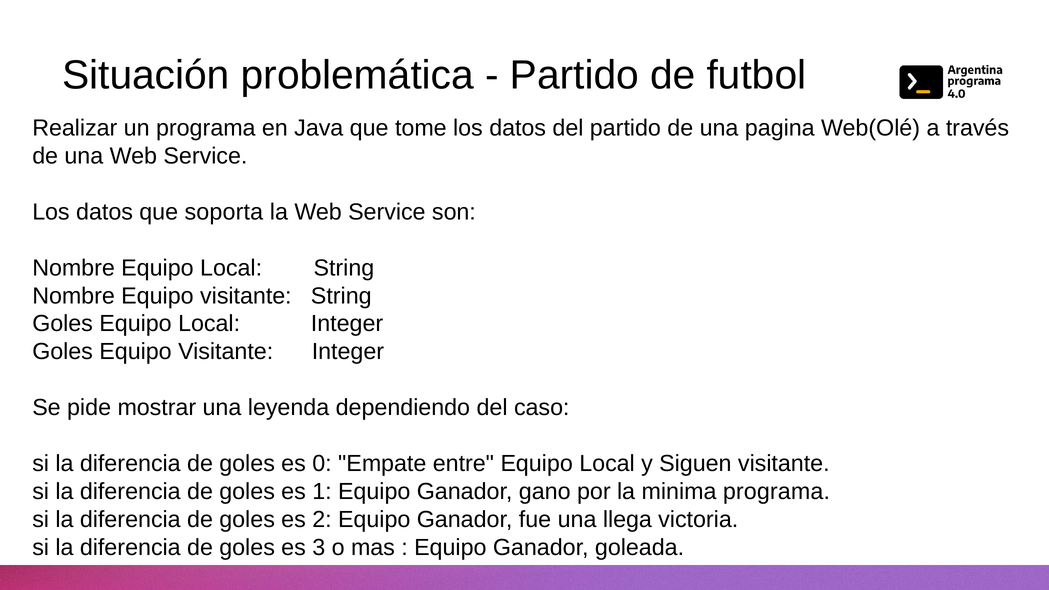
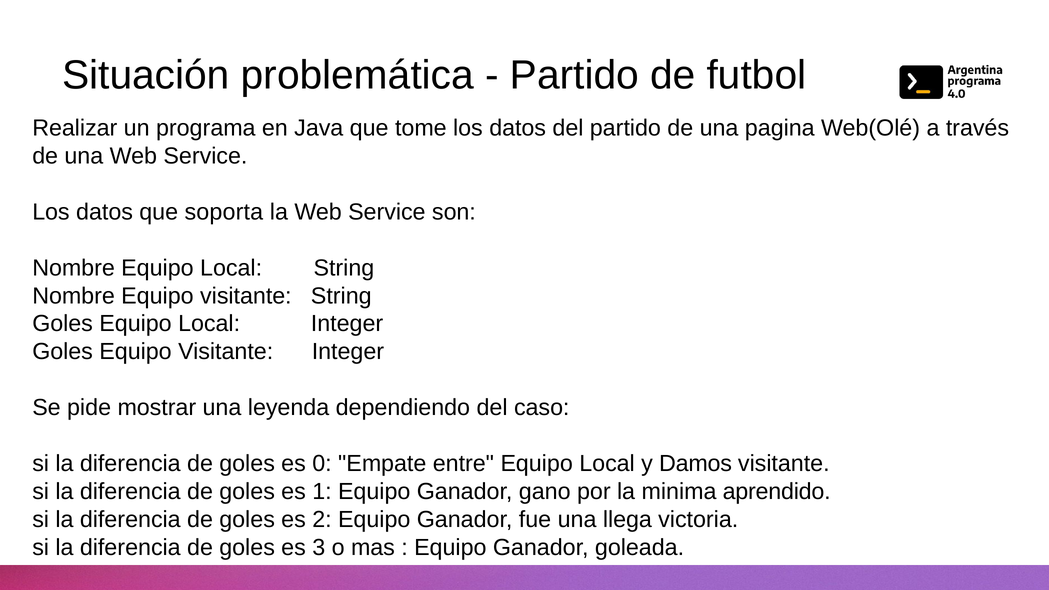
Siguen: Siguen -> Damos (695, 464)
minima programa: programa -> aprendido (777, 492)
